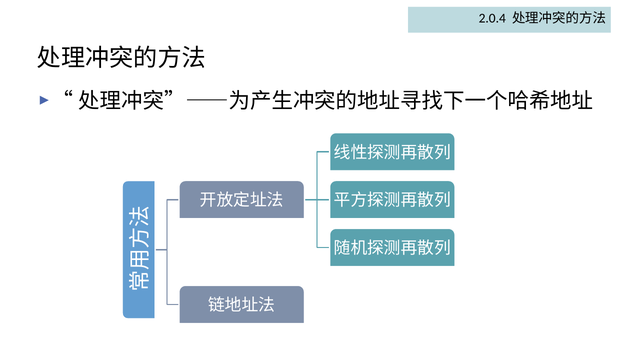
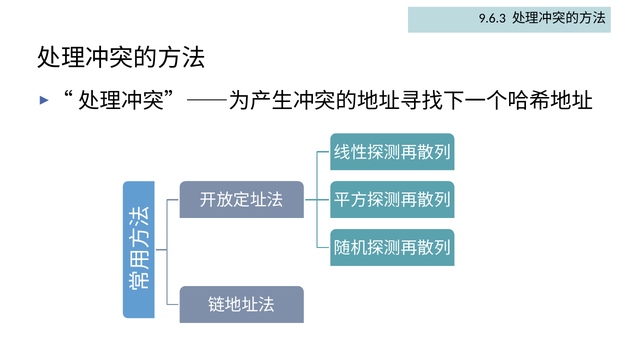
2.0.4: 2.0.4 -> 9.6.3 (492, 18)
